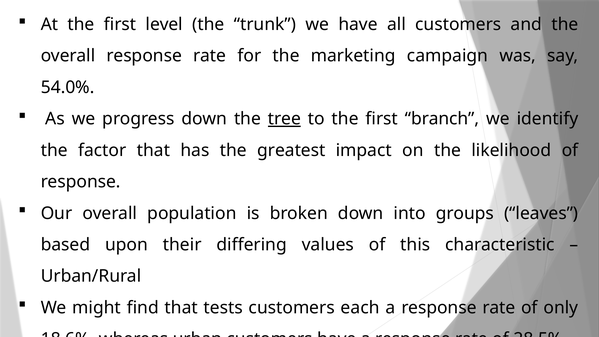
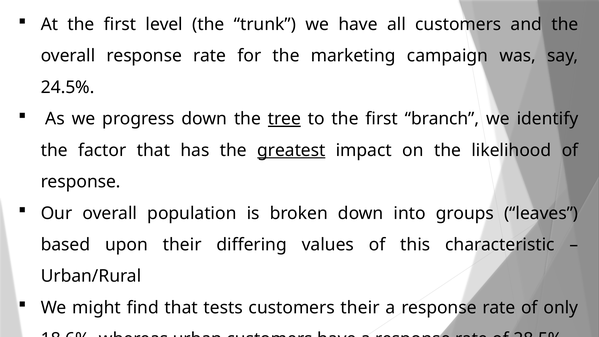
54.0%: 54.0% -> 24.5% (68, 87)
greatest underline: none -> present (291, 150)
customers each: each -> their (360, 308)
